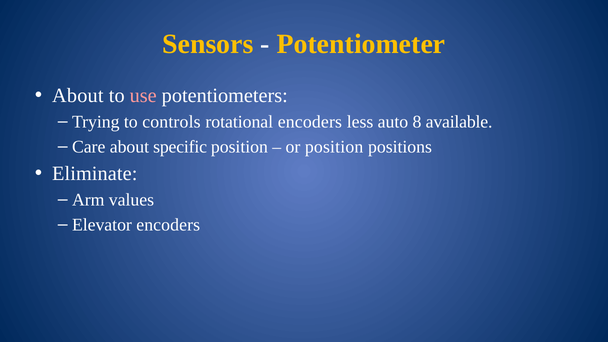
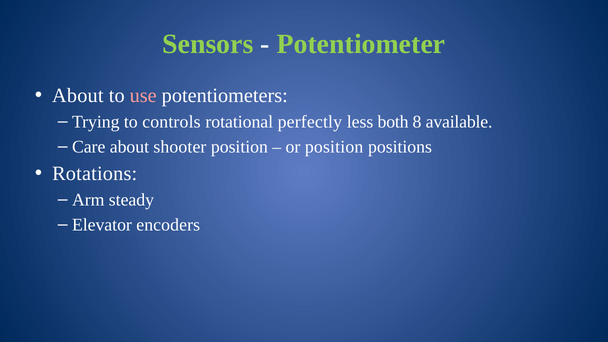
Sensors colour: yellow -> light green (208, 44)
Potentiometer colour: yellow -> light green (361, 44)
rotational encoders: encoders -> perfectly (310, 122)
auto: auto -> both (393, 122)
specific: specific -> shooter (180, 147)
Eliminate: Eliminate -> Rotations (95, 174)
values: values -> steady (131, 200)
